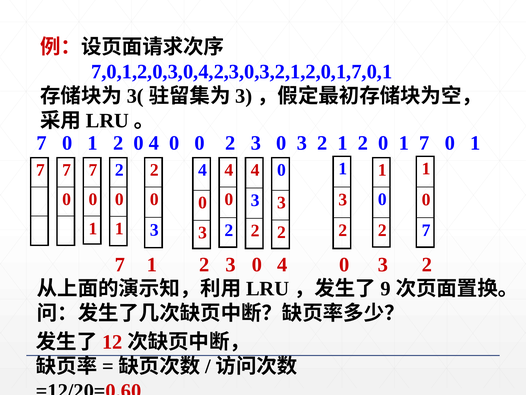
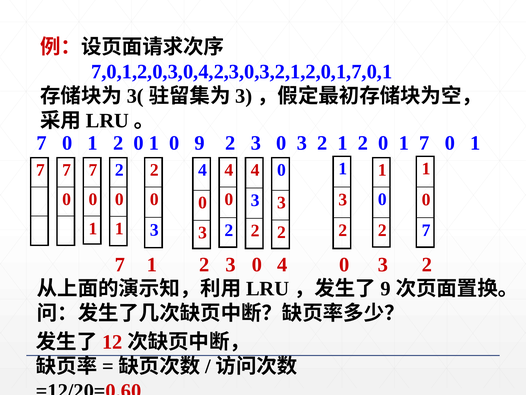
4: 4 -> 1 (154, 143)
0 0: 0 -> 9 (200, 143)
